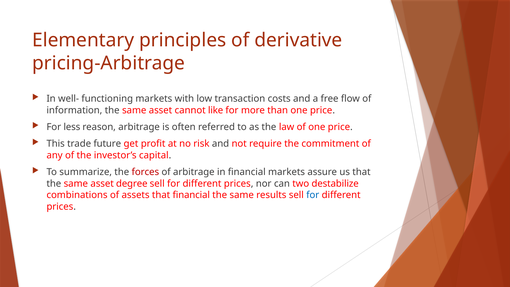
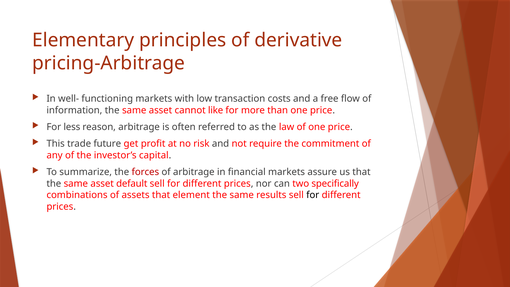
degree: degree -> default (132, 183)
destabilize: destabilize -> specifically (335, 183)
that financial: financial -> element (191, 195)
for colour: blue -> black (313, 195)
